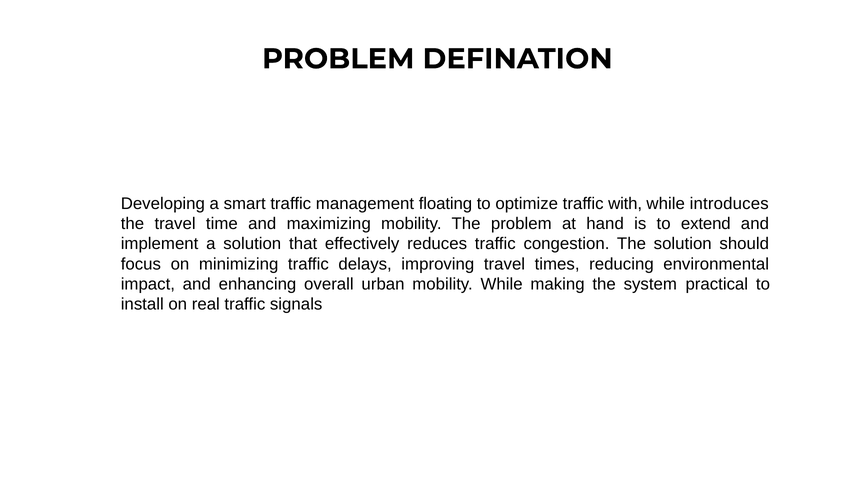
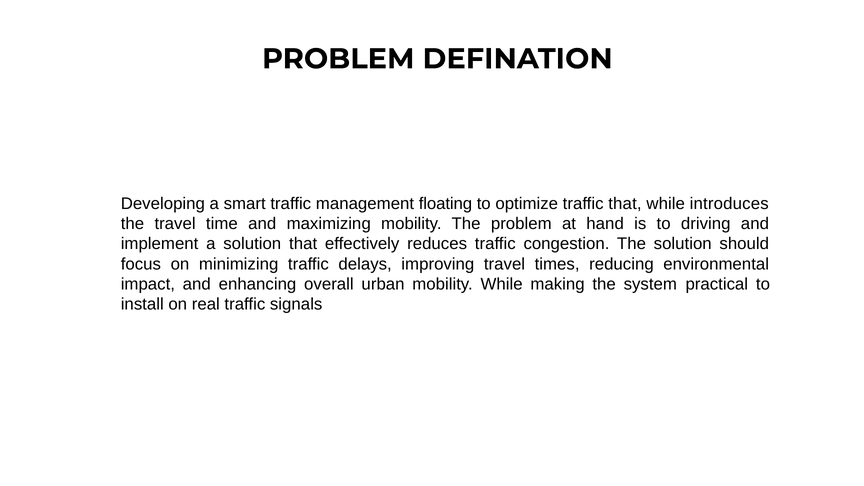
traffic with: with -> that (625, 204)
extend: extend -> driving (706, 224)
